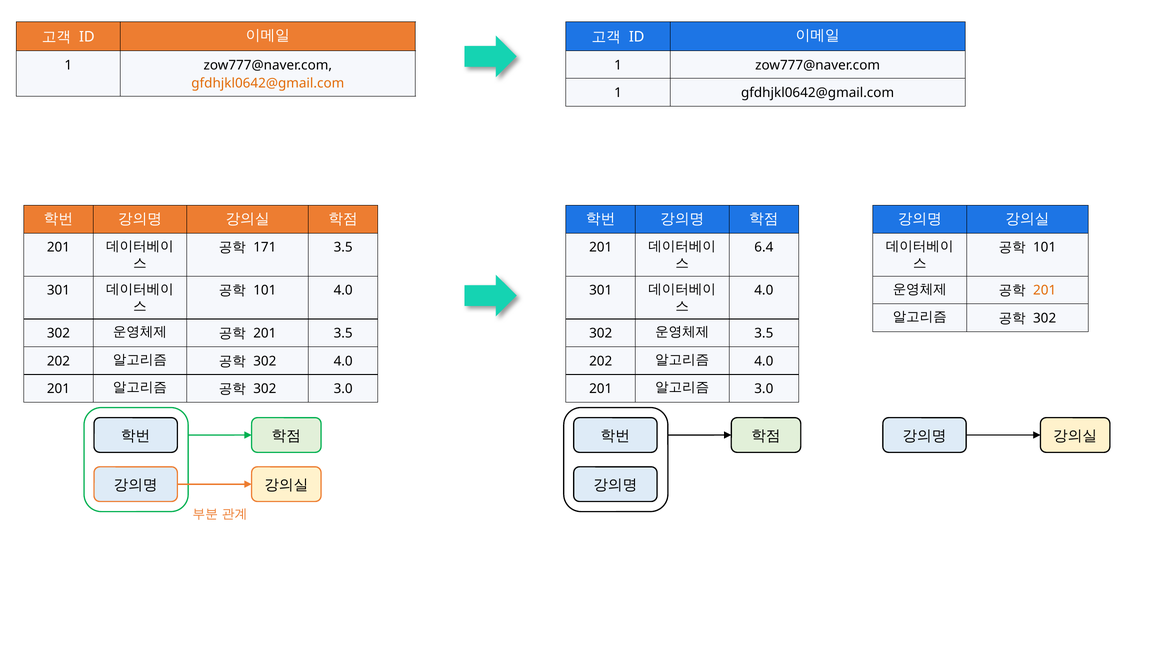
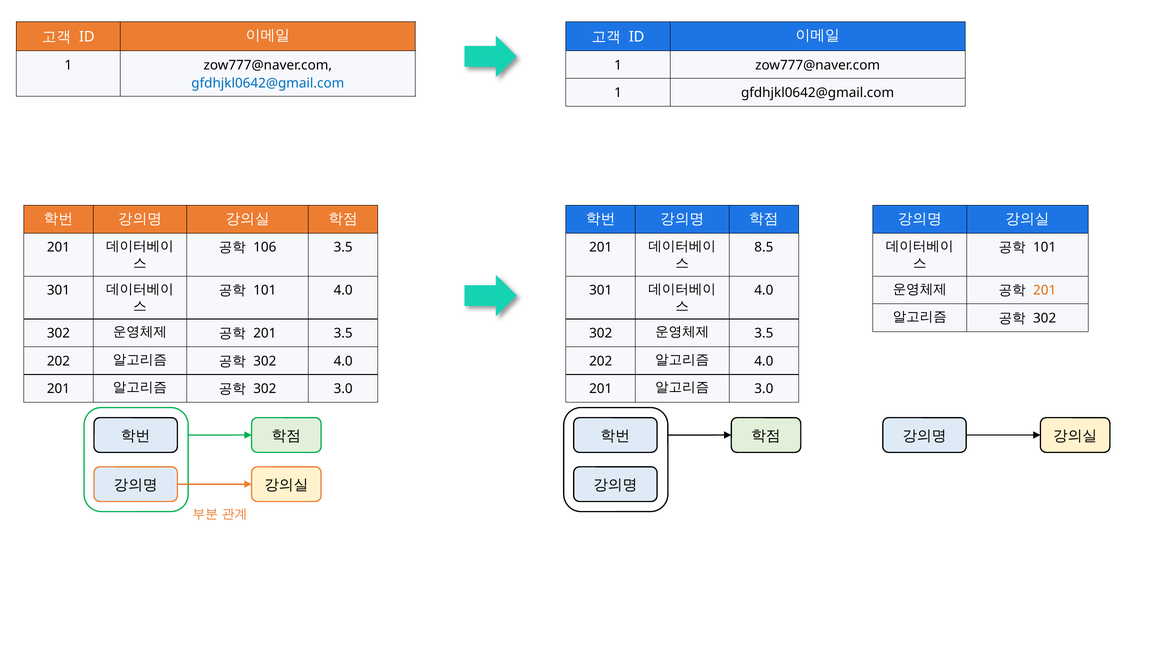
gfdhjkl0642@gmail.com colour: orange -> blue (268, 83)
171: 171 -> 106 (265, 248)
6.4: 6.4 -> 8.5 (764, 248)
